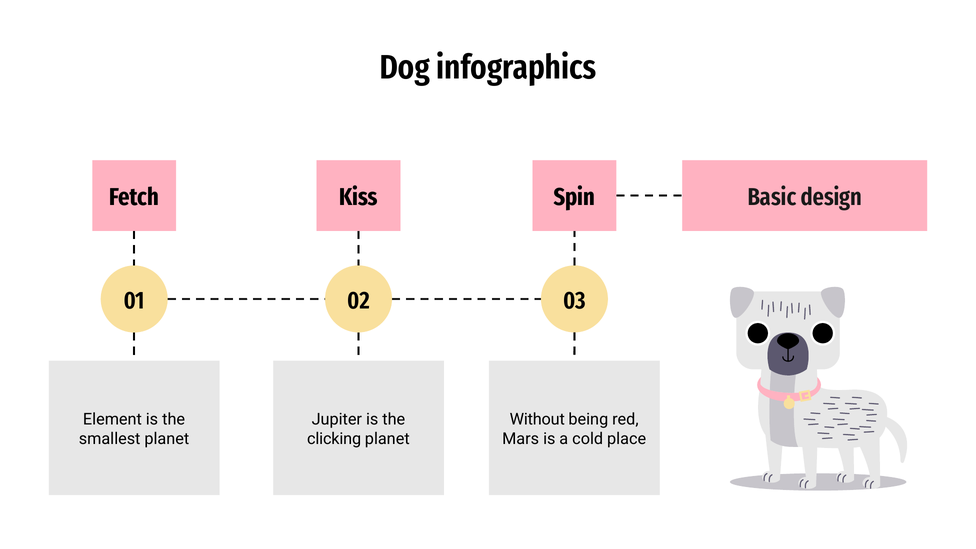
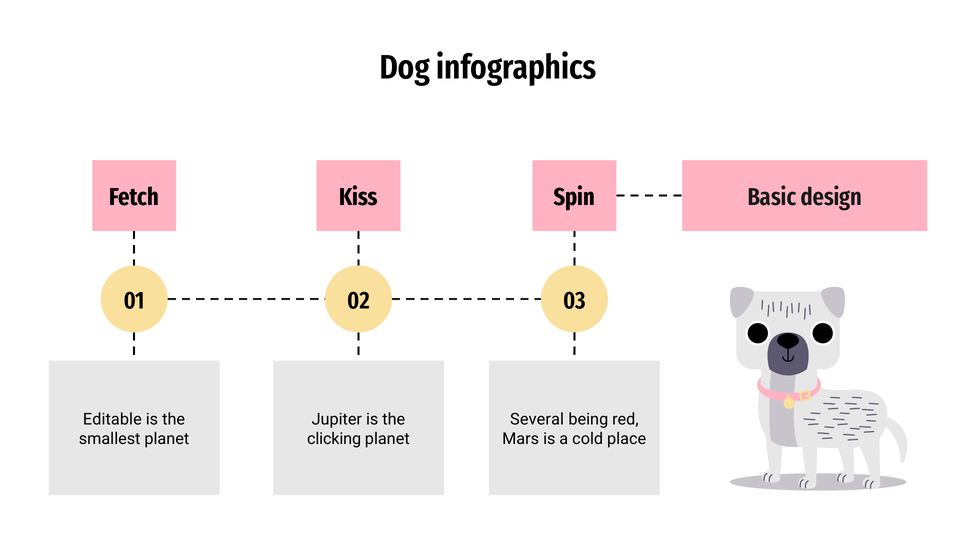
Element: Element -> Editable (112, 419)
Without: Without -> Several (537, 419)
